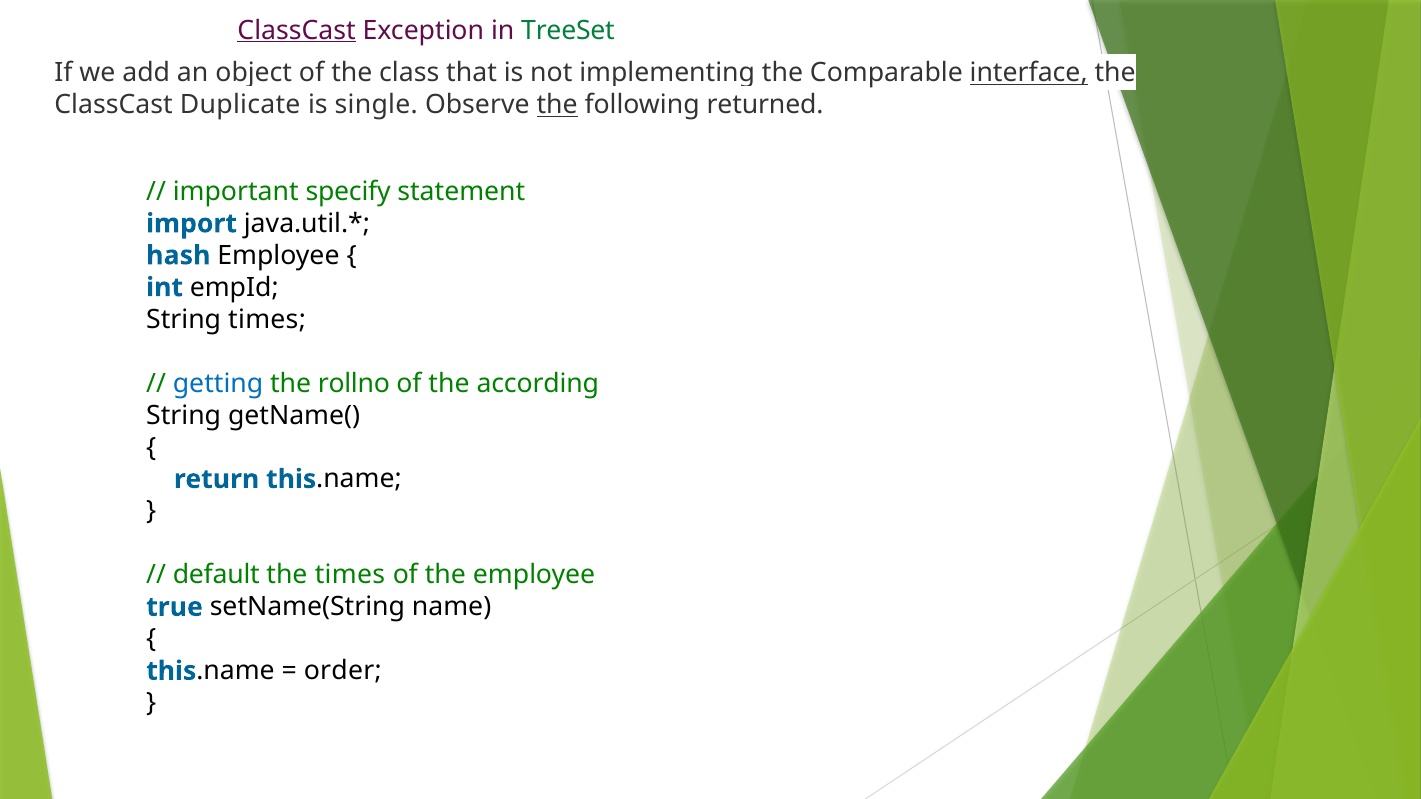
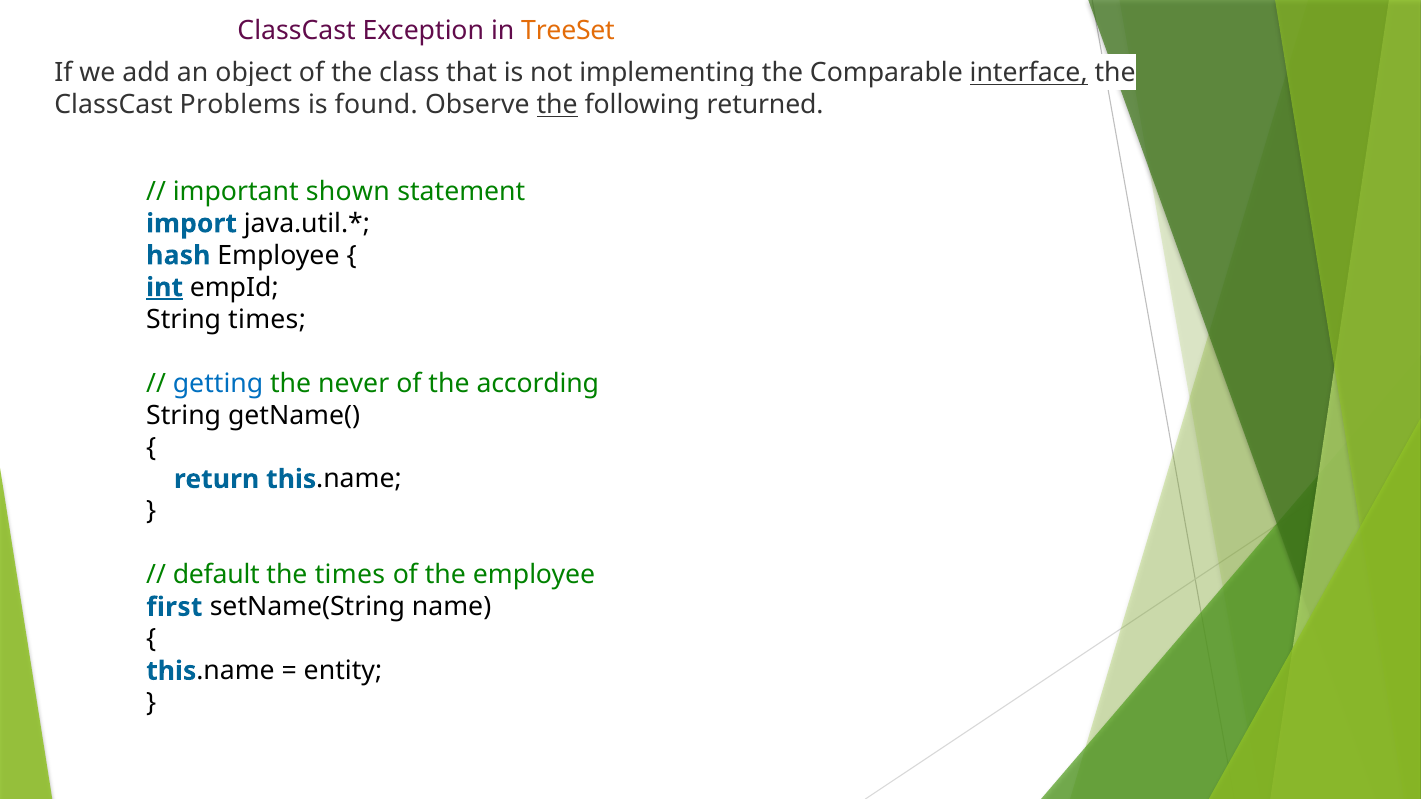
ClassCast underline: present -> none (297, 30)
TreeSet colour: green -> orange (568, 30)
Duplicate: Duplicate -> Problems (240, 105)
single: single -> found (376, 105)
specify: specify -> shown (348, 192)
int underline: none -> present (165, 288)
rollno: rollno -> never (354, 383)
true: true -> first (174, 607)
order: order -> entity (343, 671)
